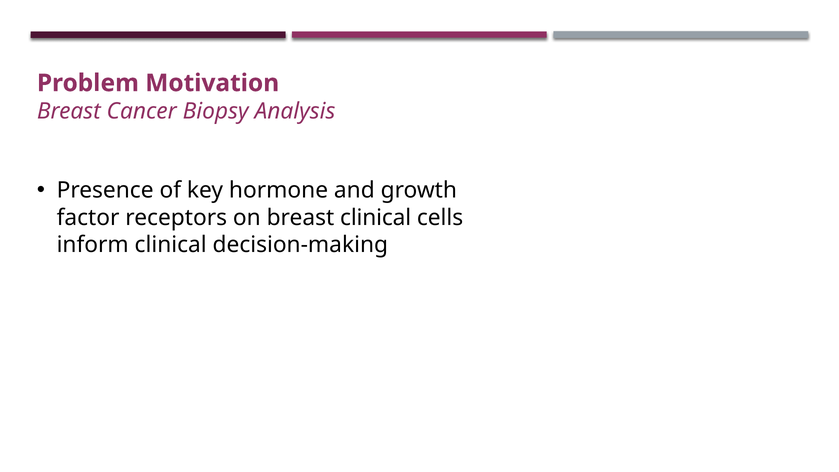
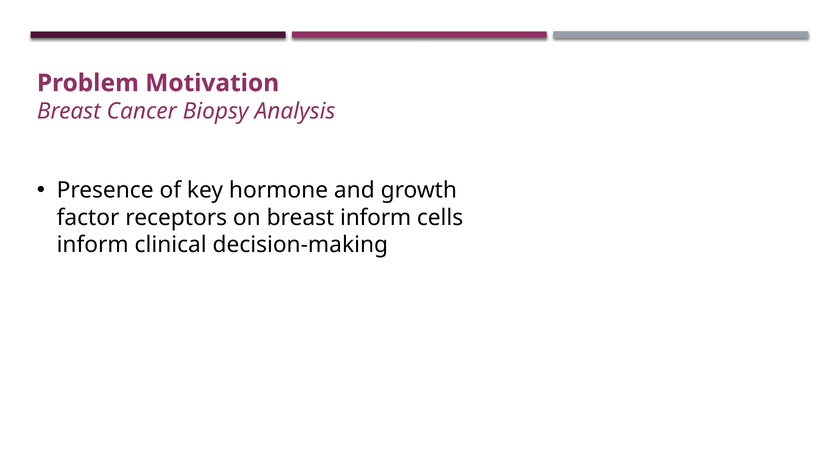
breast clinical: clinical -> inform (376, 218)
